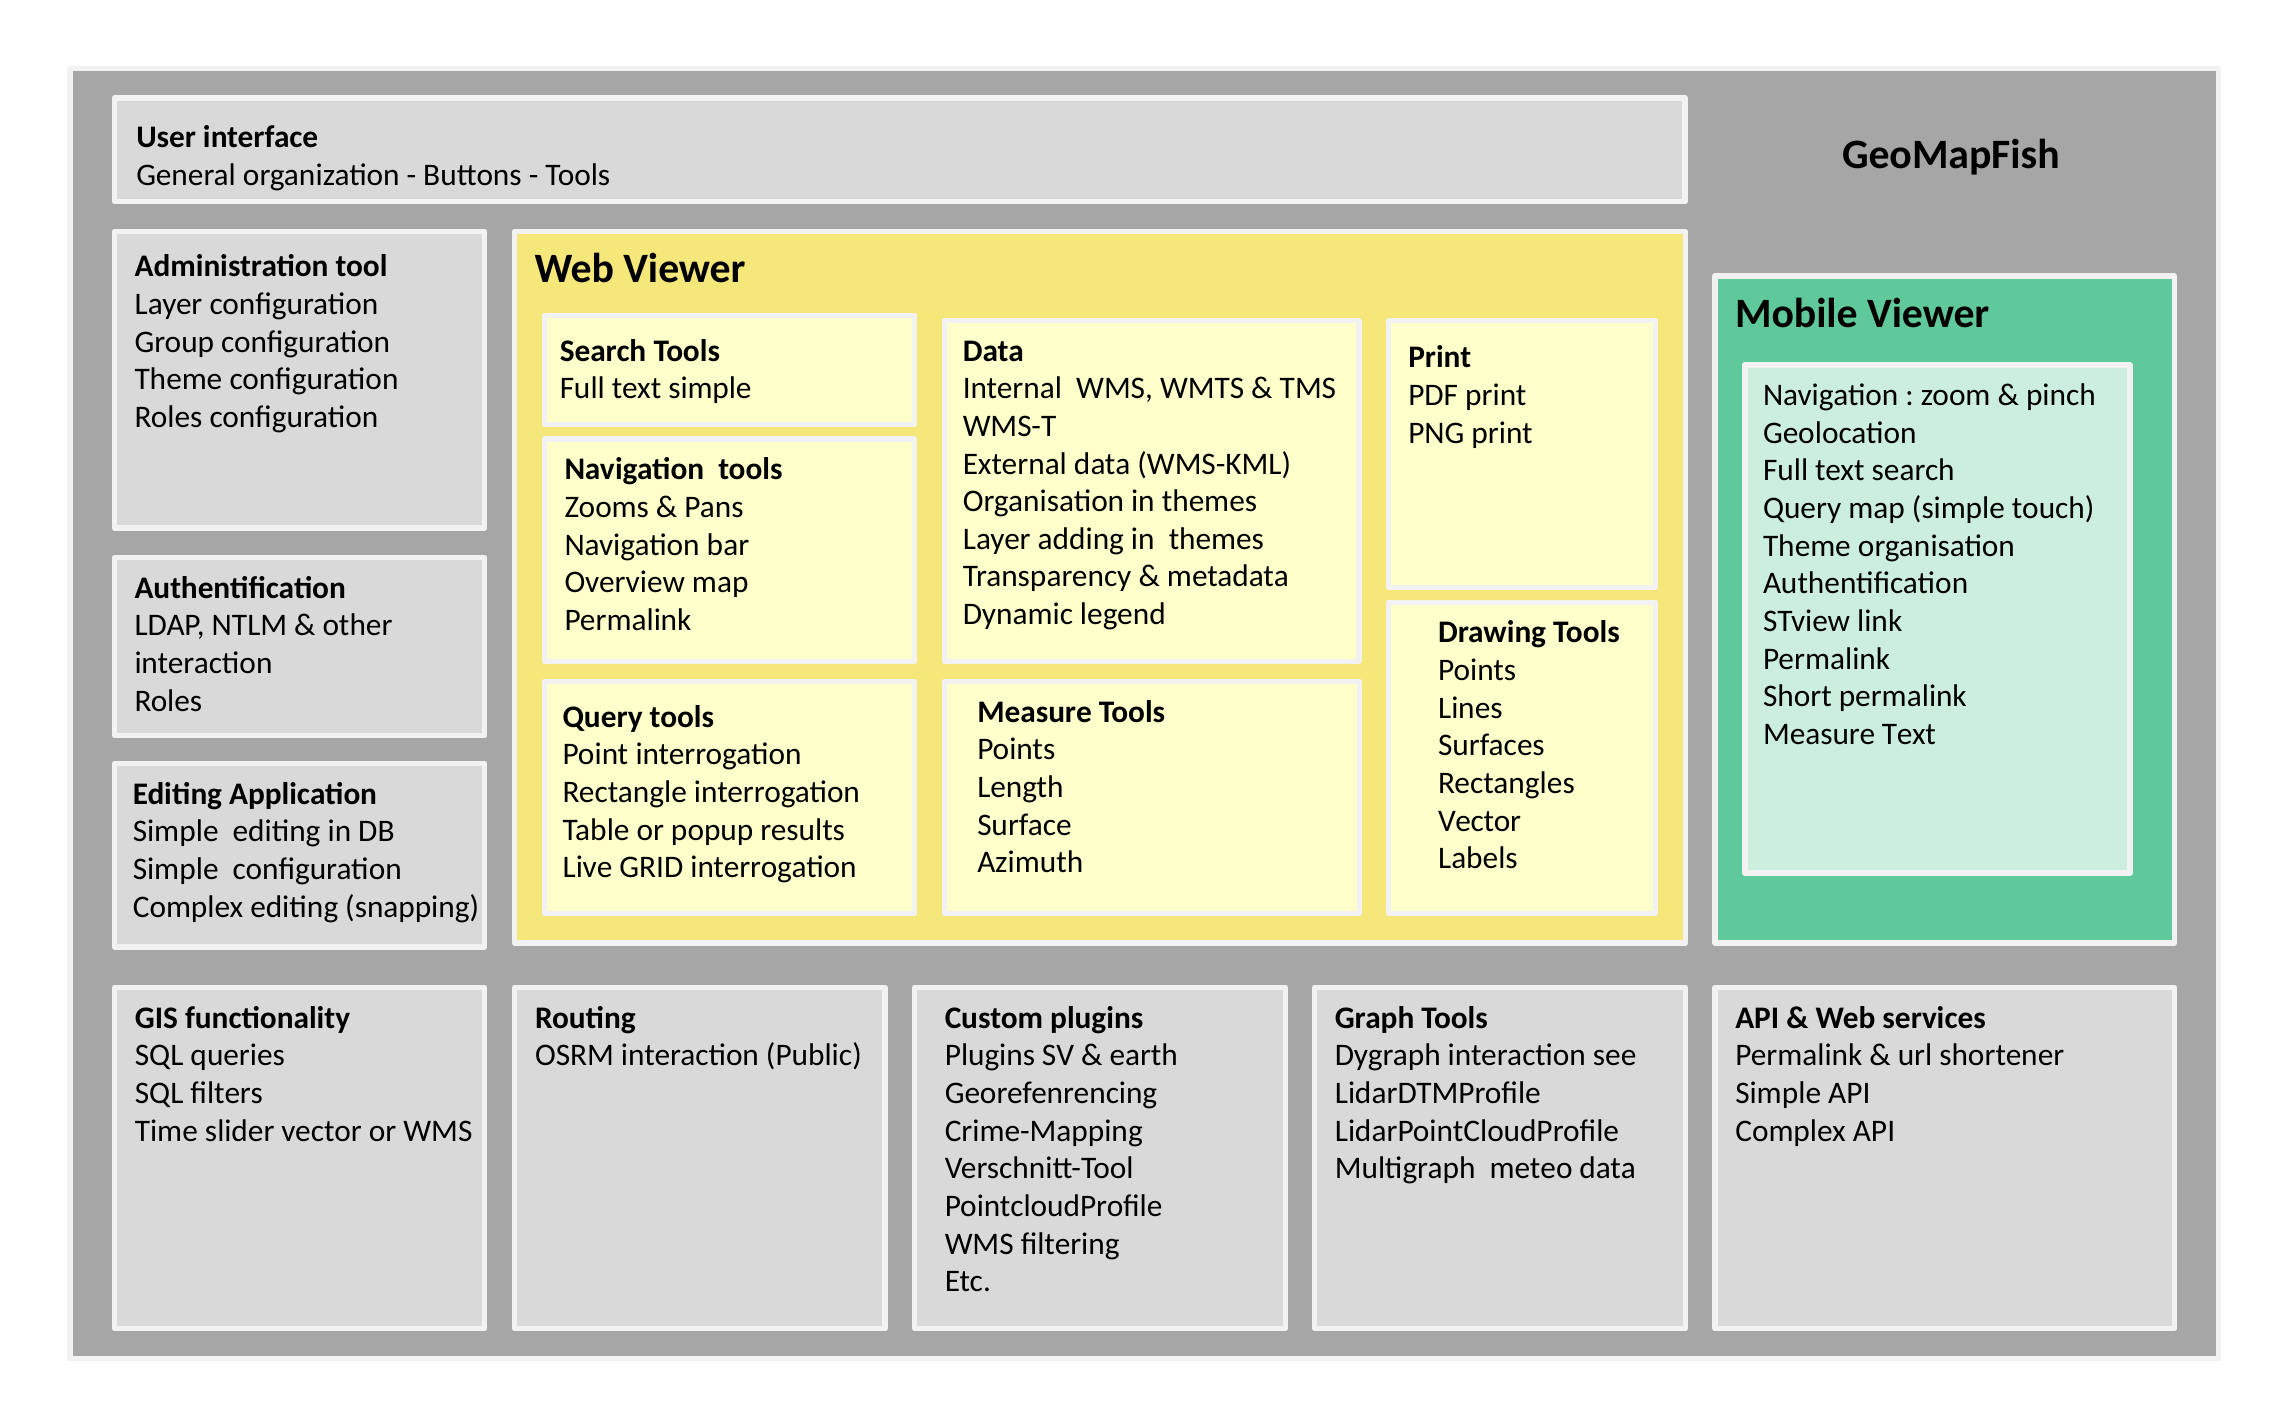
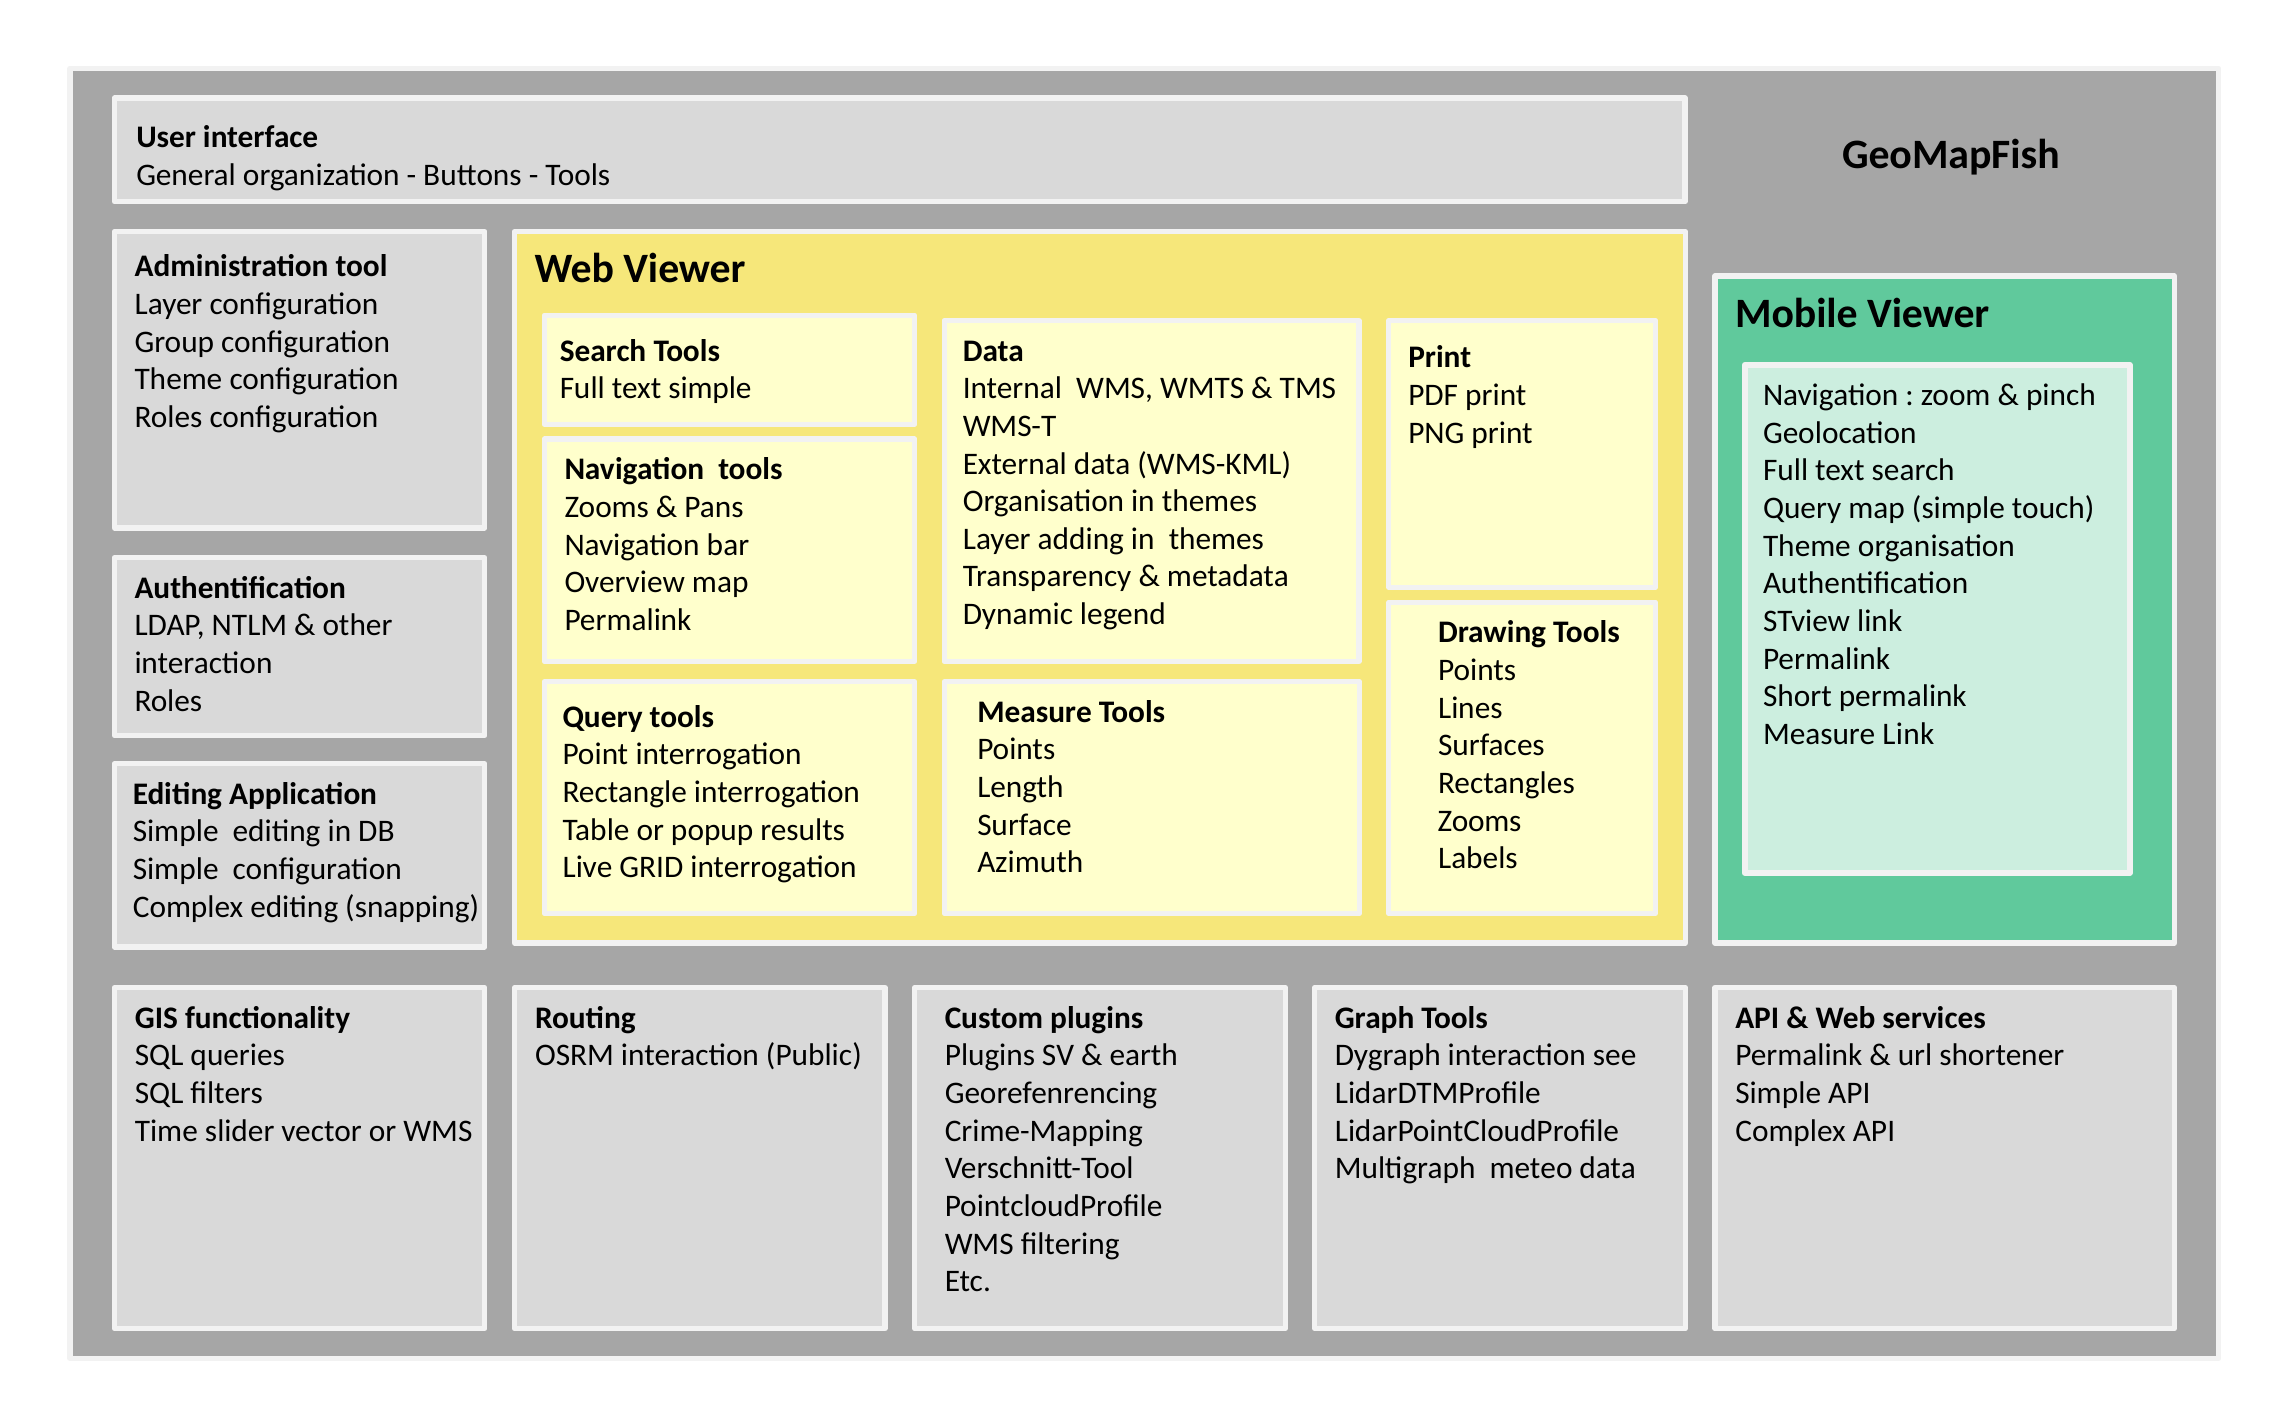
Measure Text: Text -> Link (1908, 734)
Vector: Vector -> Zooms (1479, 820)
